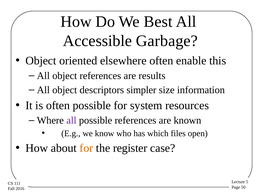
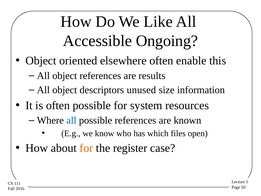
Best: Best -> Like (158, 22)
Garbage: Garbage -> Ongoing (167, 41)
simpler: simpler -> unused (141, 90)
all colour: purple -> blue (71, 120)
